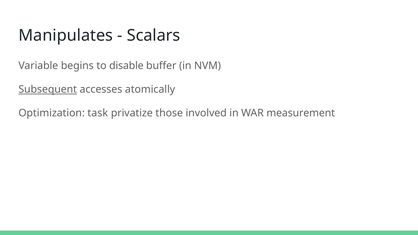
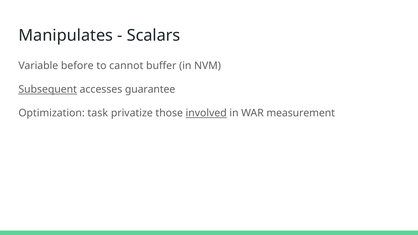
begins: begins -> before (77, 66)
disable: disable -> cannot (126, 66)
atomically: atomically -> guarantee (150, 89)
involved underline: none -> present (206, 113)
